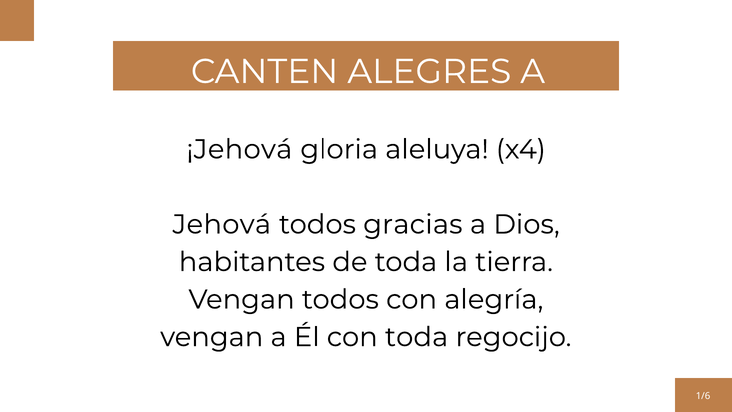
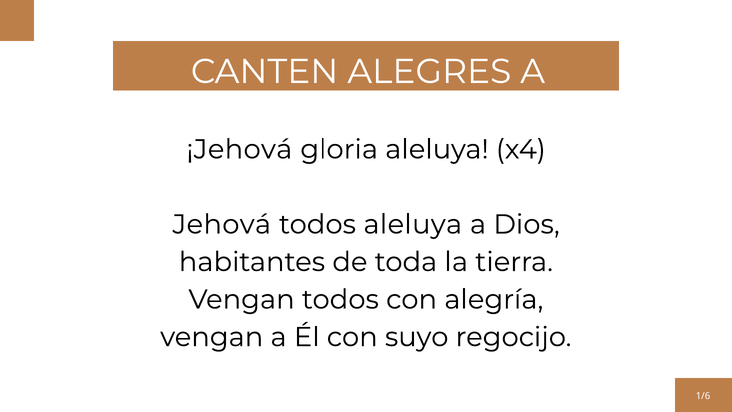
todos gracias: gracias -> aleluya (413, 224)
con toda: toda -> suyo (417, 337)
